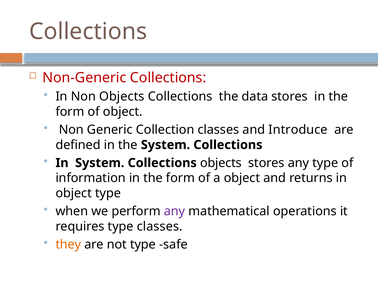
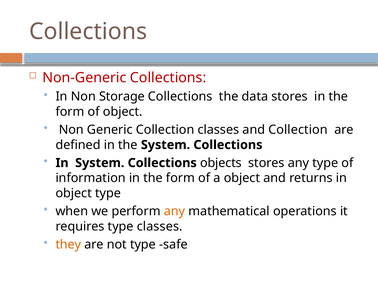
Non Objects: Objects -> Storage (122, 96)
and Introduce: Introduce -> Collection (298, 129)
any colour: purple -> orange (174, 211)
